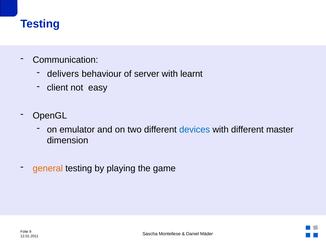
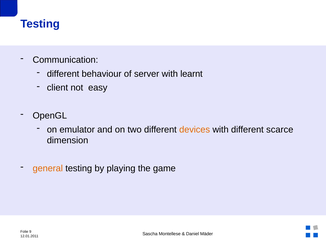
delivers: delivers -> different (63, 74)
devices colour: blue -> orange (195, 129)
master: master -> scarce (280, 129)
